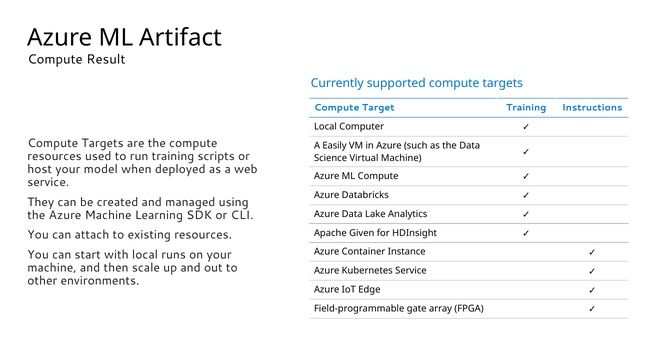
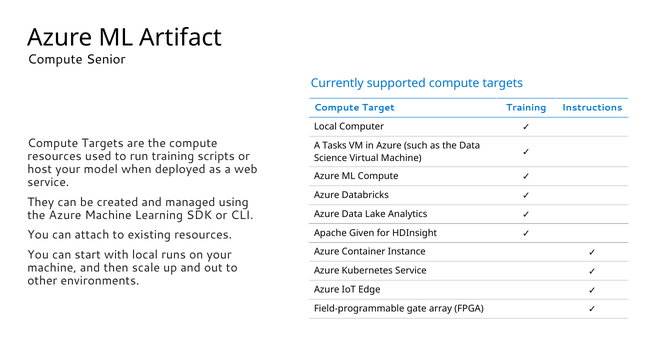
Result: Result -> Senior (106, 59)
Easily: Easily -> Tasks (335, 145)
